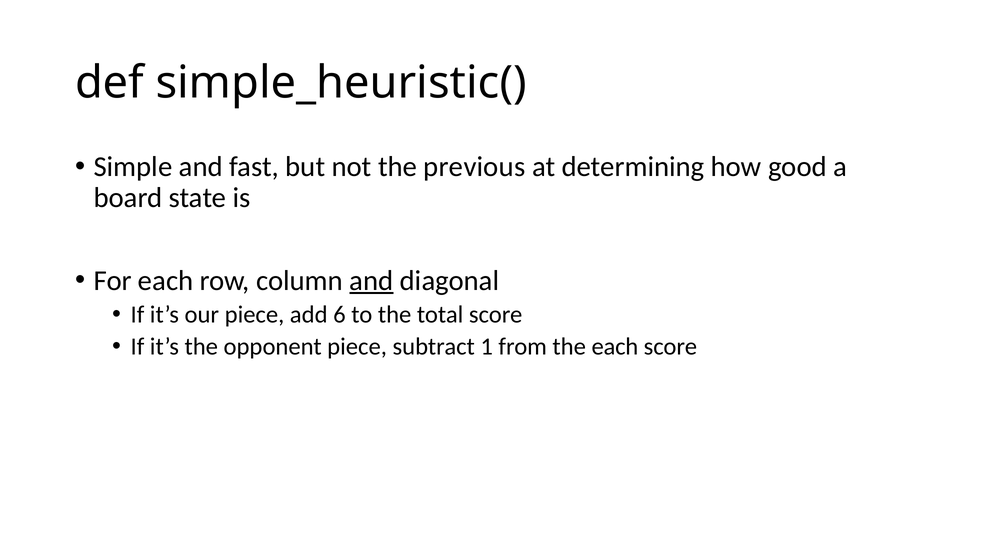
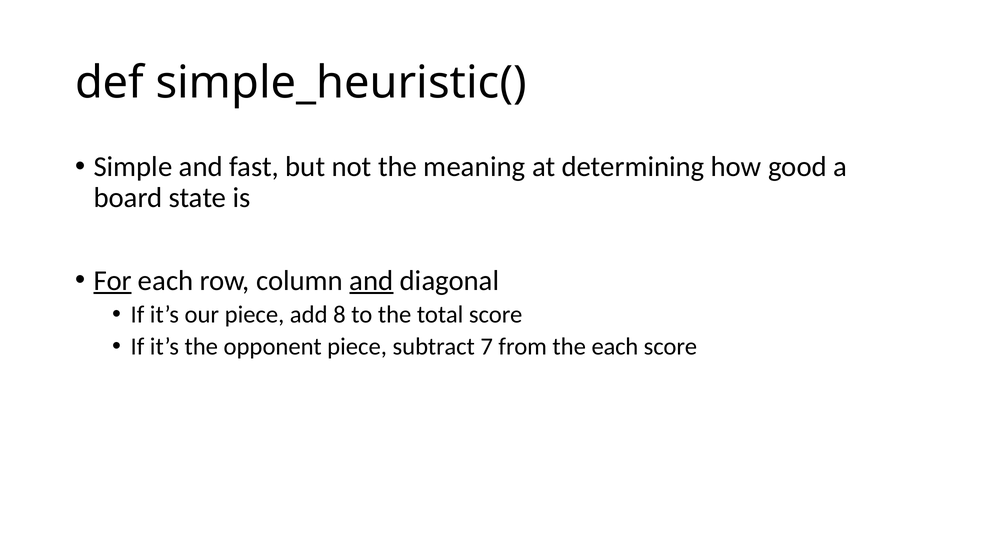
previous: previous -> meaning (474, 167)
For underline: none -> present (113, 281)
6: 6 -> 8 (339, 315)
1: 1 -> 7 (487, 346)
